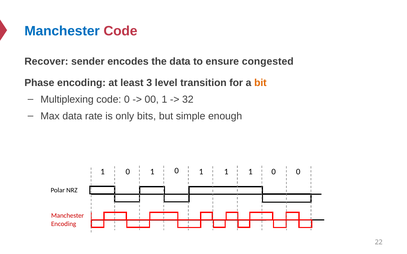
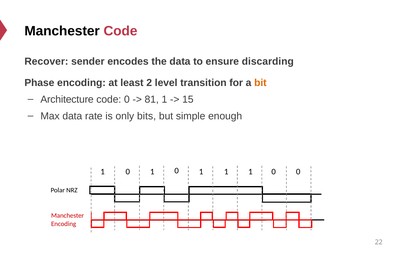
Manchester colour: blue -> black (62, 31)
congested: congested -> discarding (268, 62)
3: 3 -> 2 (149, 83)
Multiplexing: Multiplexing -> Architecture (67, 100)
00: 00 -> 81 (152, 100)
32: 32 -> 15 (188, 100)
